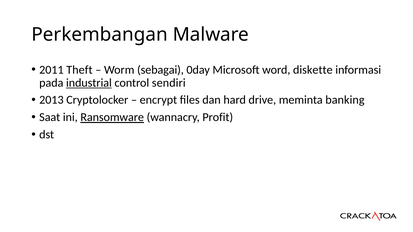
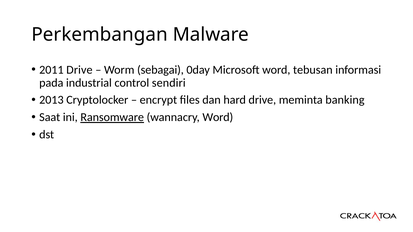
2011 Theft: Theft -> Drive (79, 70)
diskette: diskette -> tebusan (313, 70)
industrial underline: present -> none (89, 83)
wannacry Profit: Profit -> Word (218, 117)
